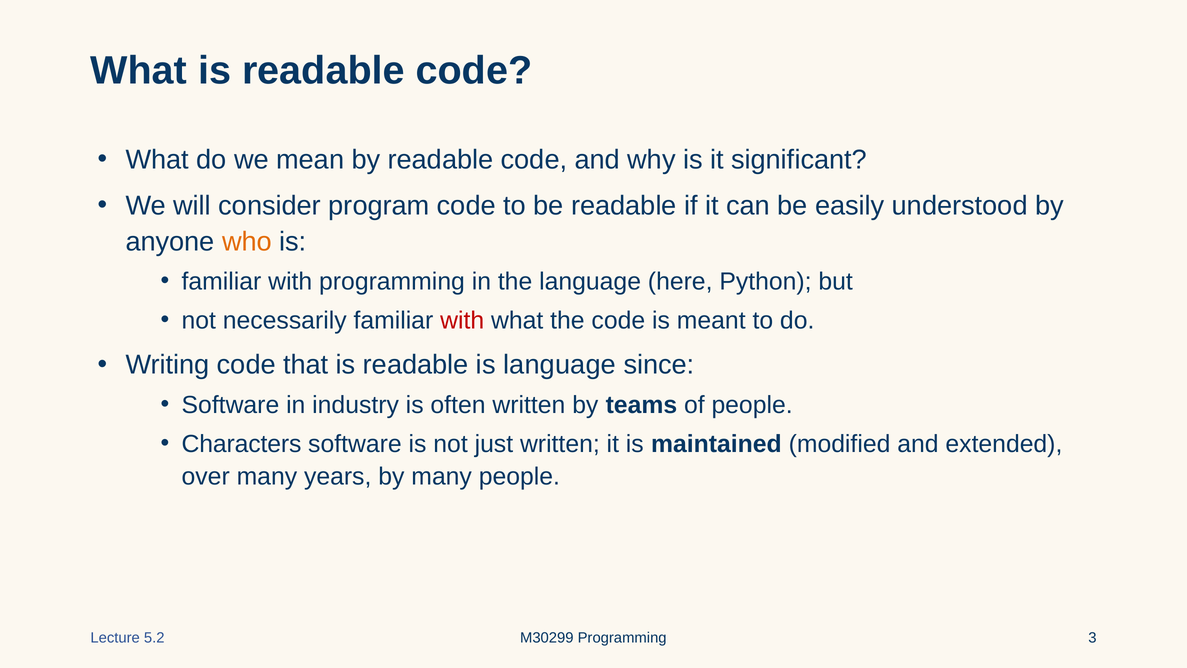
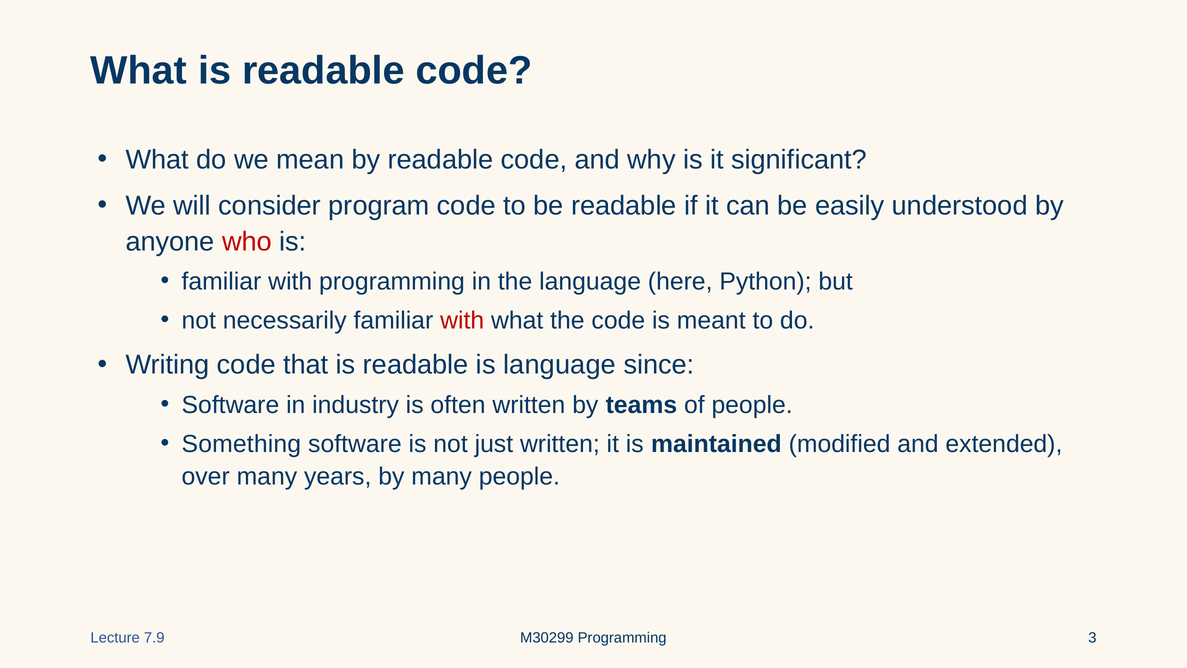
who colour: orange -> red (247, 241)
Characters: Characters -> Something (241, 444)
5.2: 5.2 -> 7.9 (154, 638)
